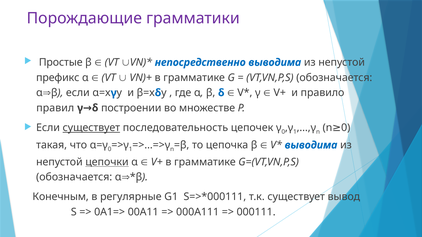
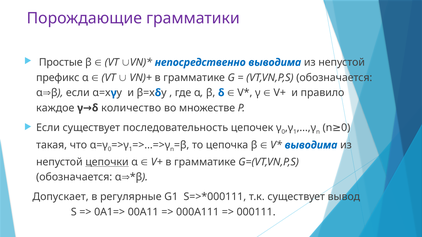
построении: построении -> количество (131, 108)
правил: правил -> каждое (55, 108)
существует underline: present -> none (91, 128)
Конечным: Конечным -> Допускает (61, 197)
